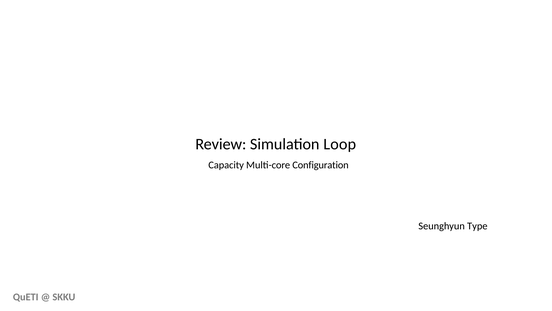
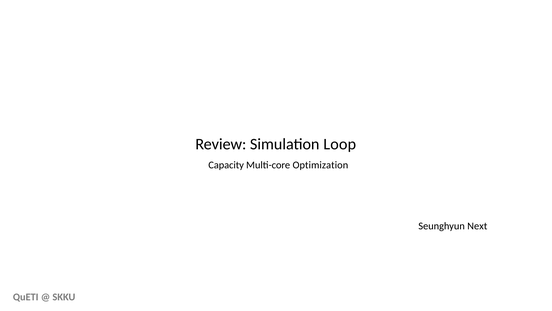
Configuration: Configuration -> Optimization (320, 165)
Type: Type -> Next (477, 226)
